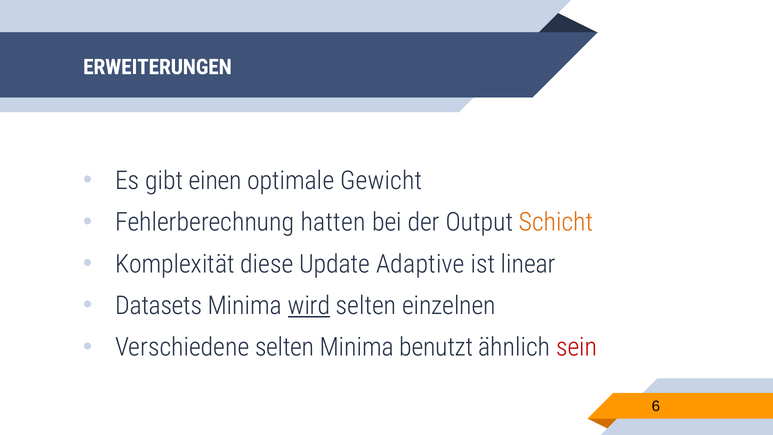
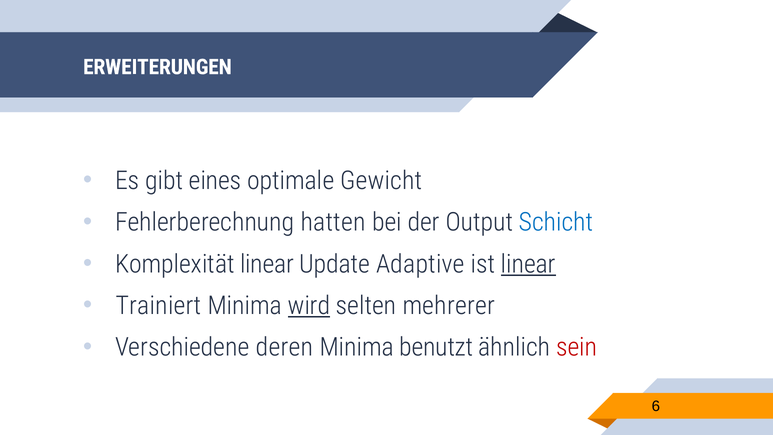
einen: einen -> eines (215, 181)
Schicht colour: orange -> blue (556, 222)
Komplexität diese: diese -> linear (267, 264)
linear underline: none -> present (528, 264)
Datasets: Datasets -> Trainiert (158, 306)
einzelnen: einzelnen -> mehrerer (449, 306)
Verschiedene selten: selten -> deren (284, 347)
